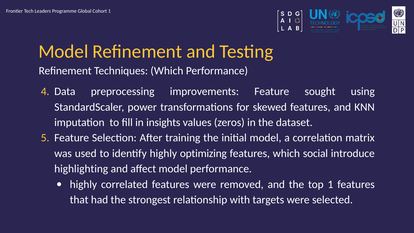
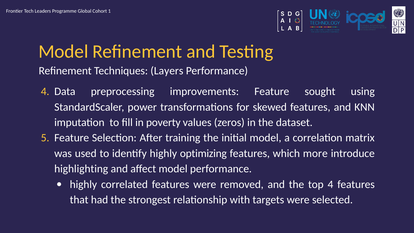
Techniques Which: Which -> Layers (167, 71)
insights: insights -> poverty (163, 122)
social: social -> more (315, 153)
top 1: 1 -> 4 (330, 184)
